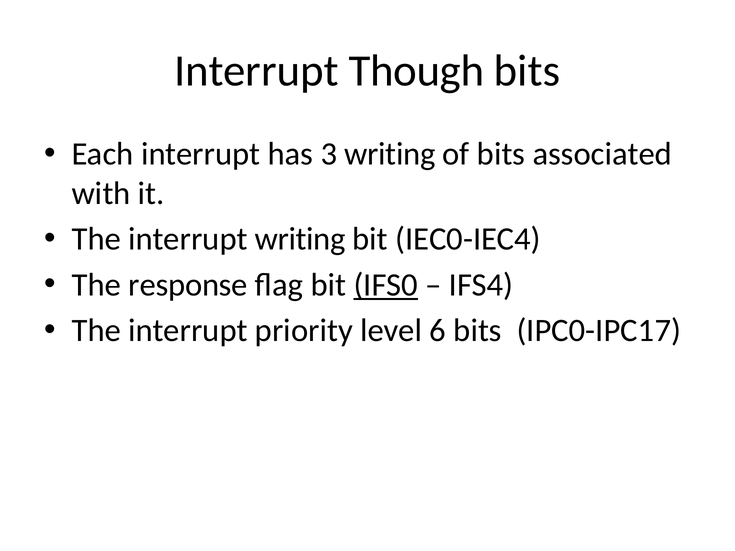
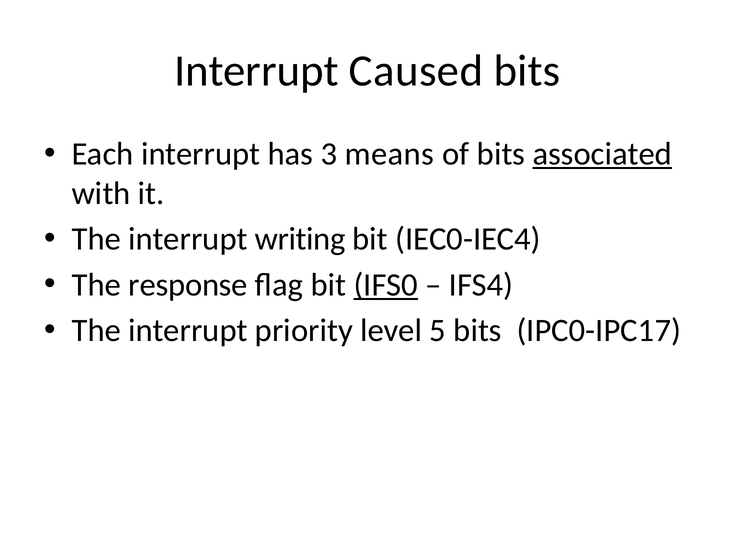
Though: Though -> Caused (416, 71)
3 writing: writing -> means (390, 154)
associated underline: none -> present (602, 154)
6: 6 -> 5 (438, 331)
